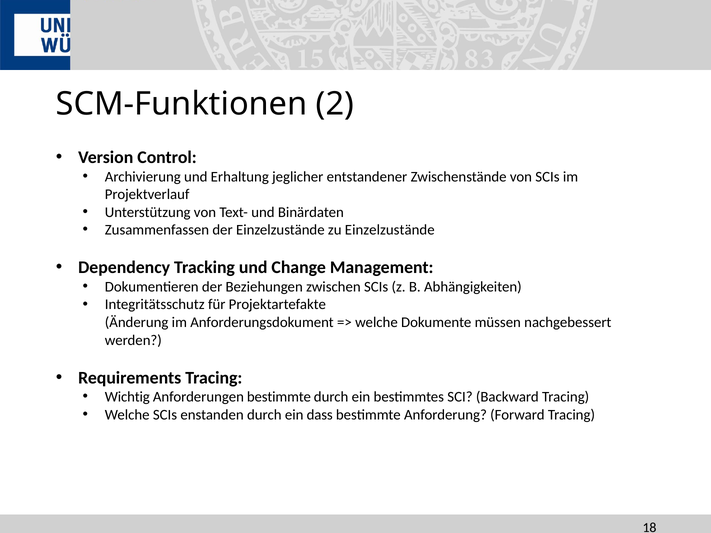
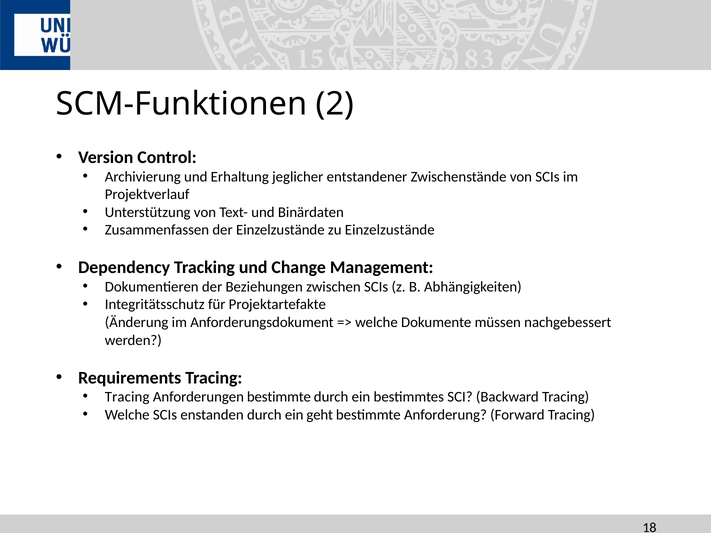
Wichtig: Wichtig -> Tracing (127, 397)
dass: dass -> geht (320, 415)
